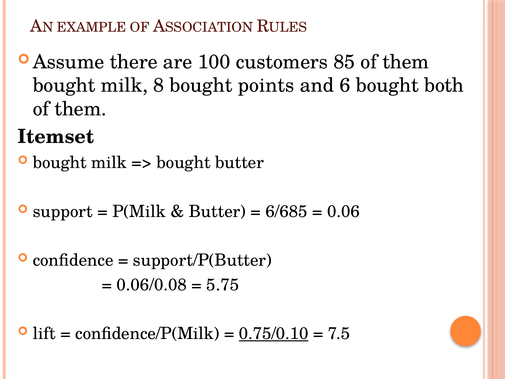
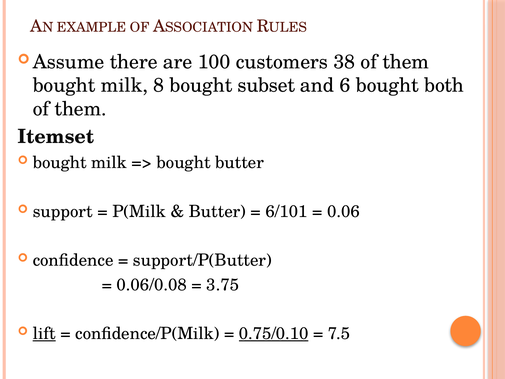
85: 85 -> 38 (344, 62)
points: points -> subset (266, 85)
6/685: 6/685 -> 6/101 (286, 211)
5.75: 5.75 -> 3.75 (223, 285)
lift underline: none -> present (44, 333)
